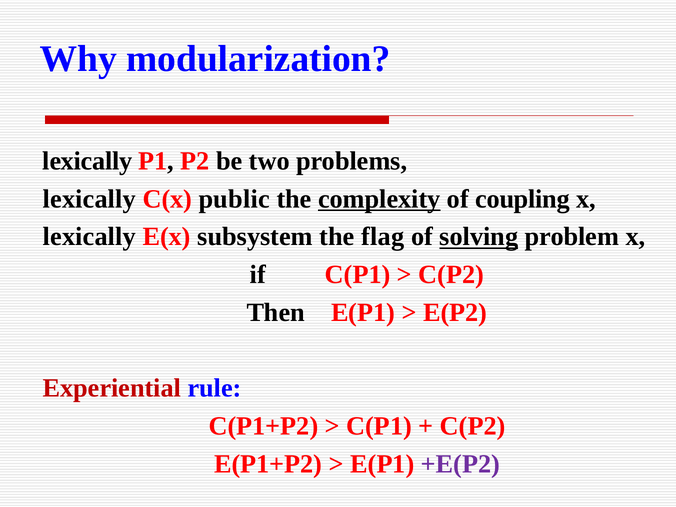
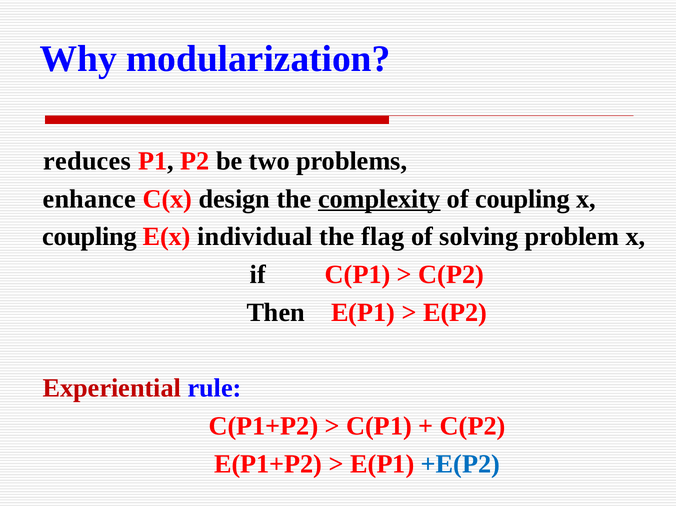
lexically: lexically -> reduces (87, 161)
lexically: lexically -> enhance (89, 199)
public: public -> design (234, 199)
lexically: lexically -> coupling (90, 237)
subsystem: subsystem -> individual (255, 237)
solving underline: present -> none (479, 237)
+E(P2 colour: purple -> blue (460, 464)
